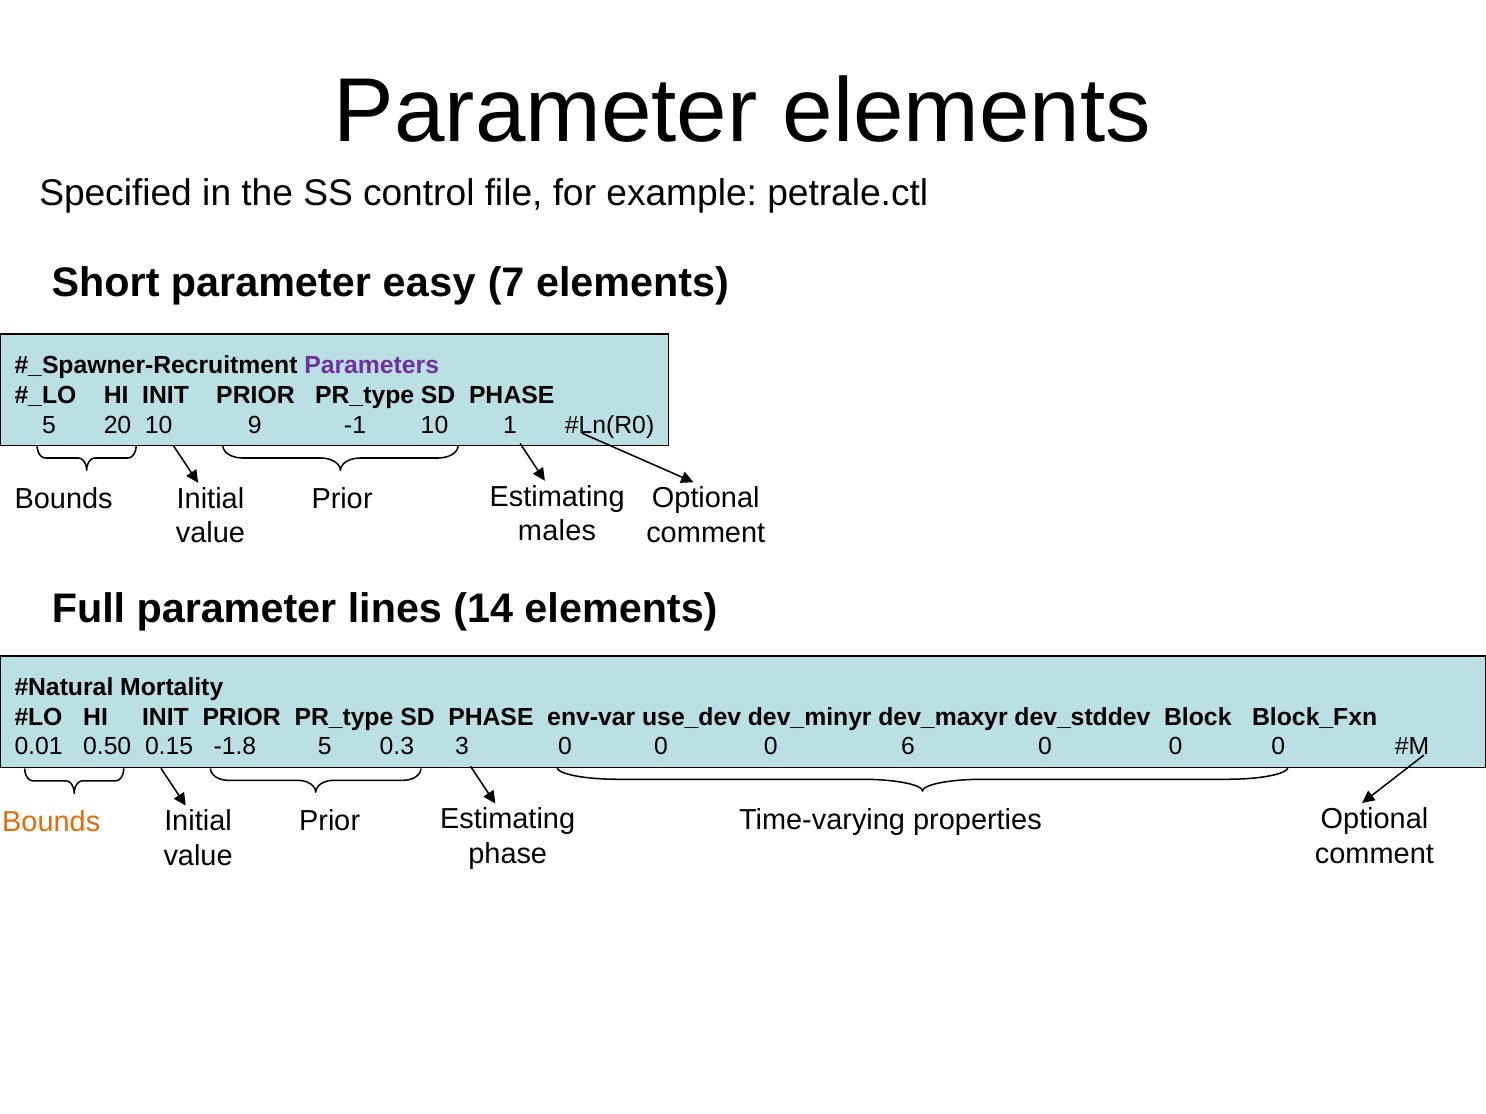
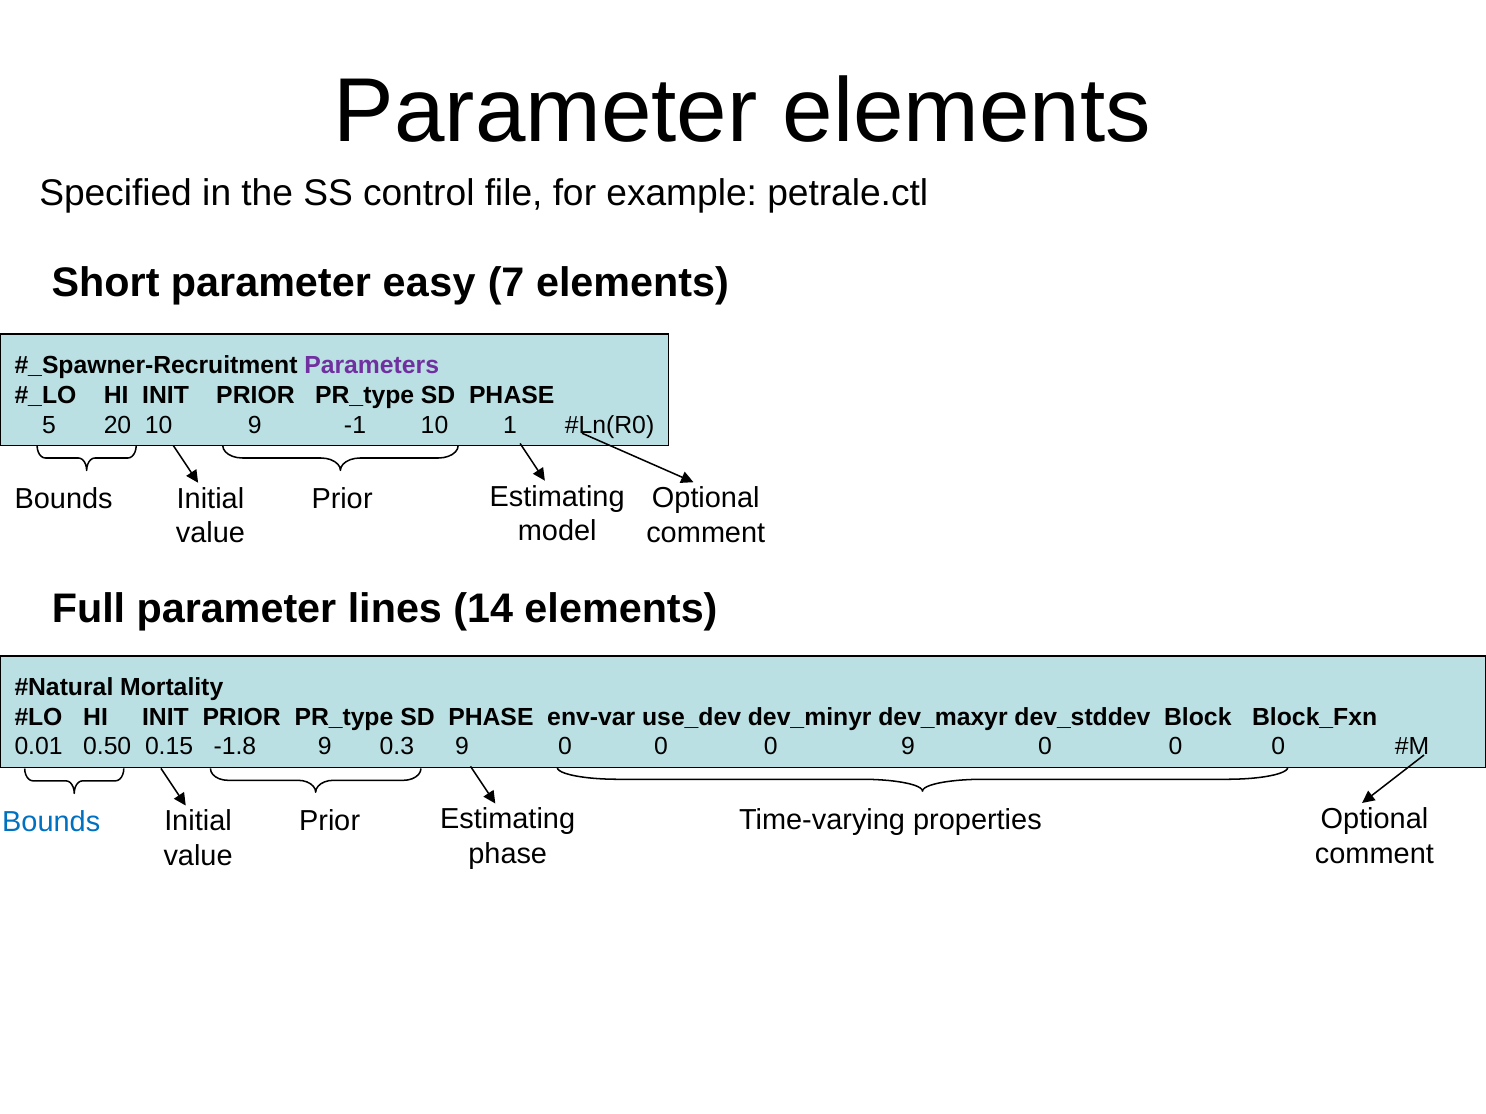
males: males -> model (557, 531)
-1.8 5: 5 -> 9 (325, 747)
0.3 3: 3 -> 9 (462, 747)
0 6: 6 -> 9 (908, 747)
Bounds colour: orange -> blue (51, 823)
